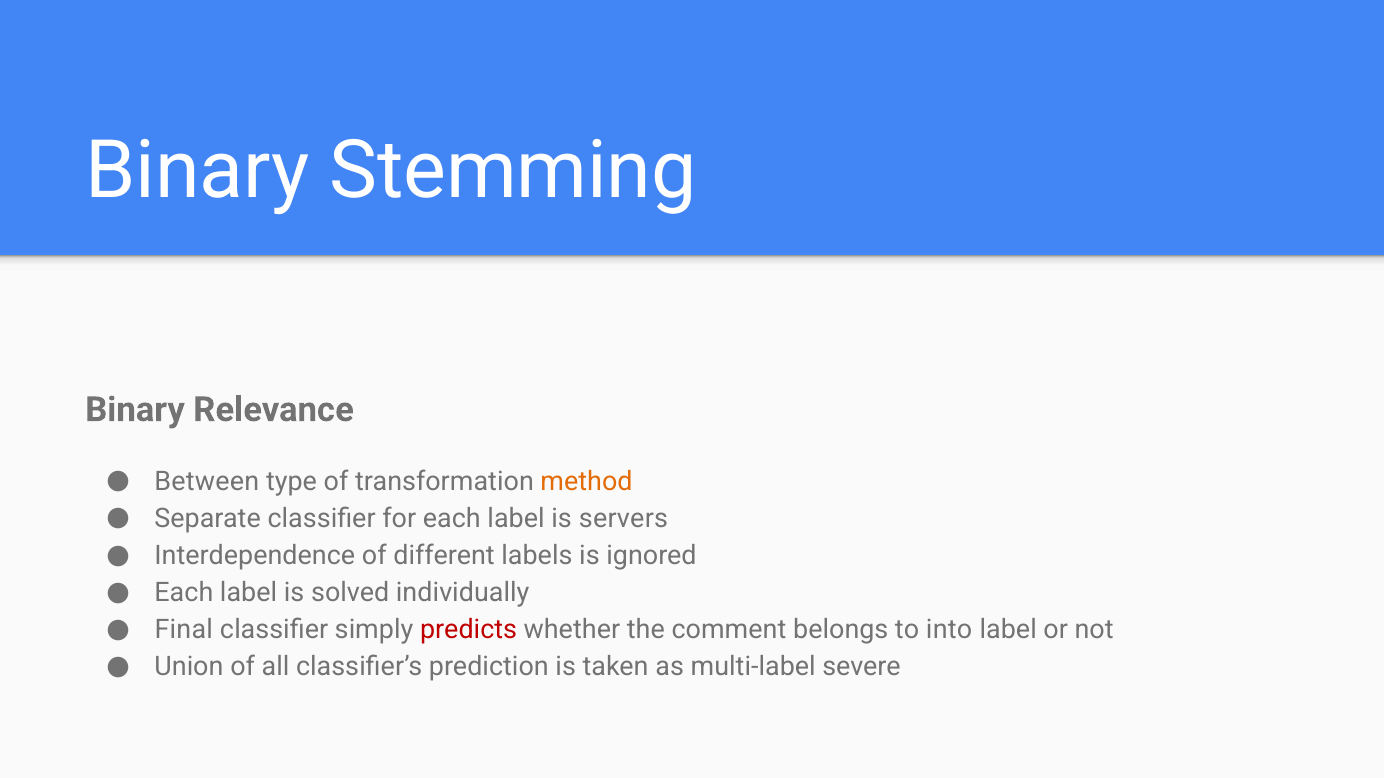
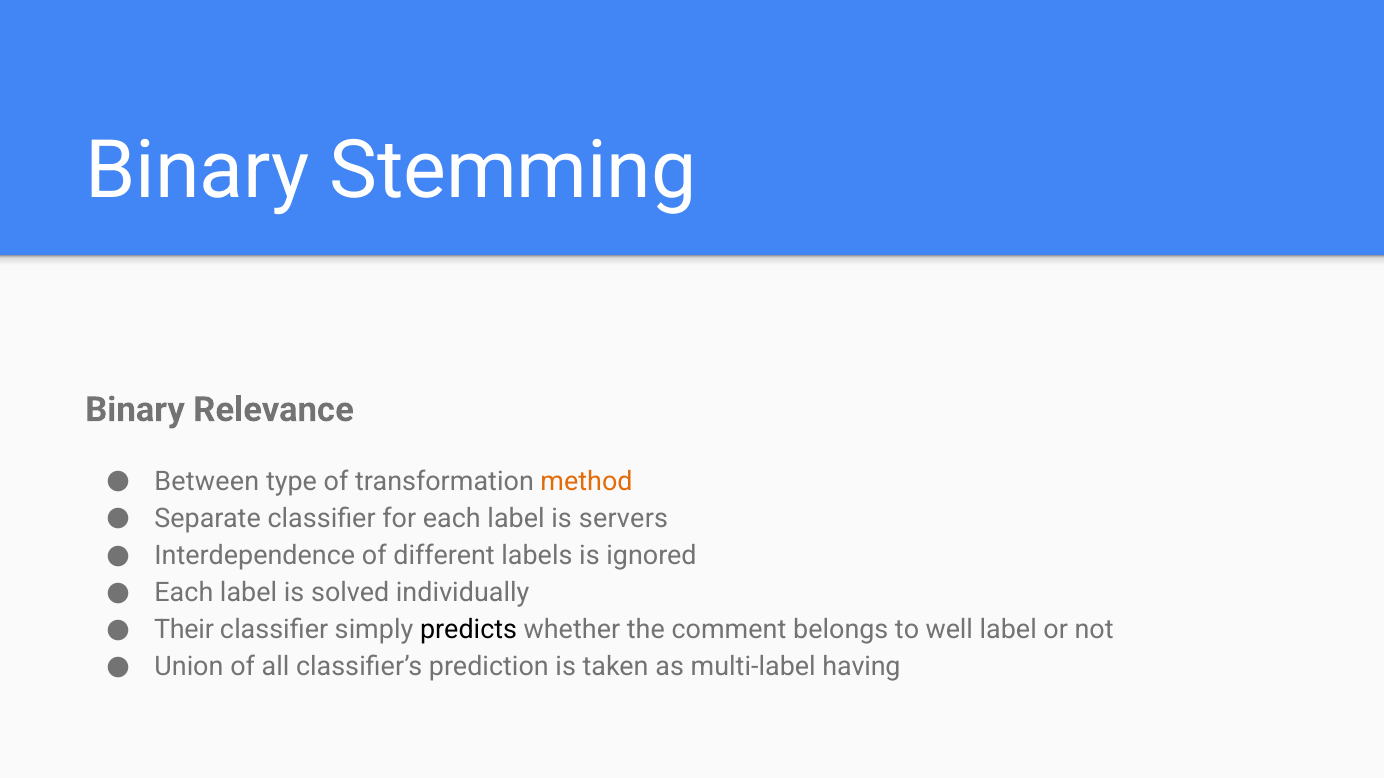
Final: Final -> Their (184, 630)
predicts colour: red -> black (469, 630)
into: into -> well (949, 630)
severe: severe -> having (862, 667)
